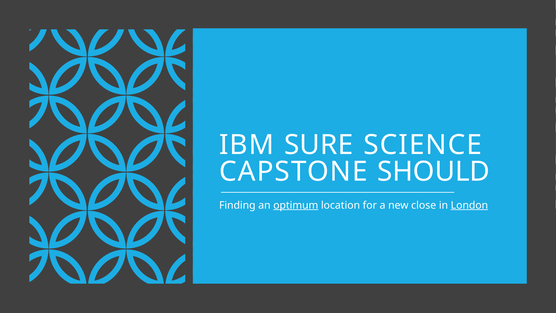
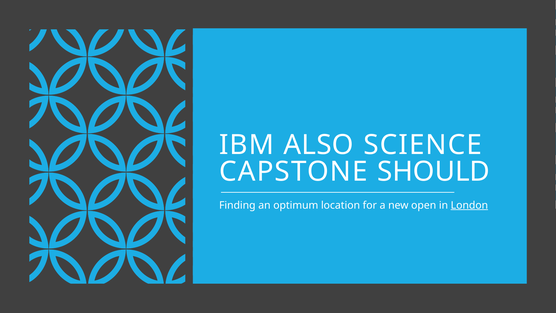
SURE: SURE -> ALSO (319, 145)
optimum underline: present -> none (296, 205)
close: close -> open (424, 205)
